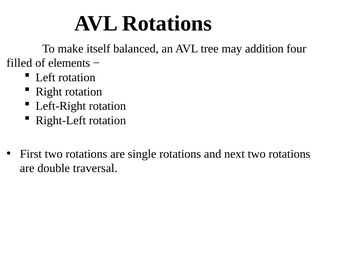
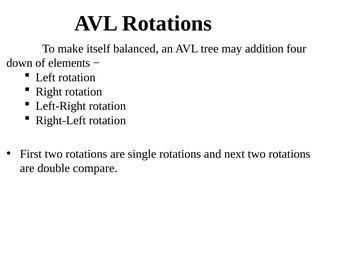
filled: filled -> down (19, 63)
traversal: traversal -> compare (95, 168)
